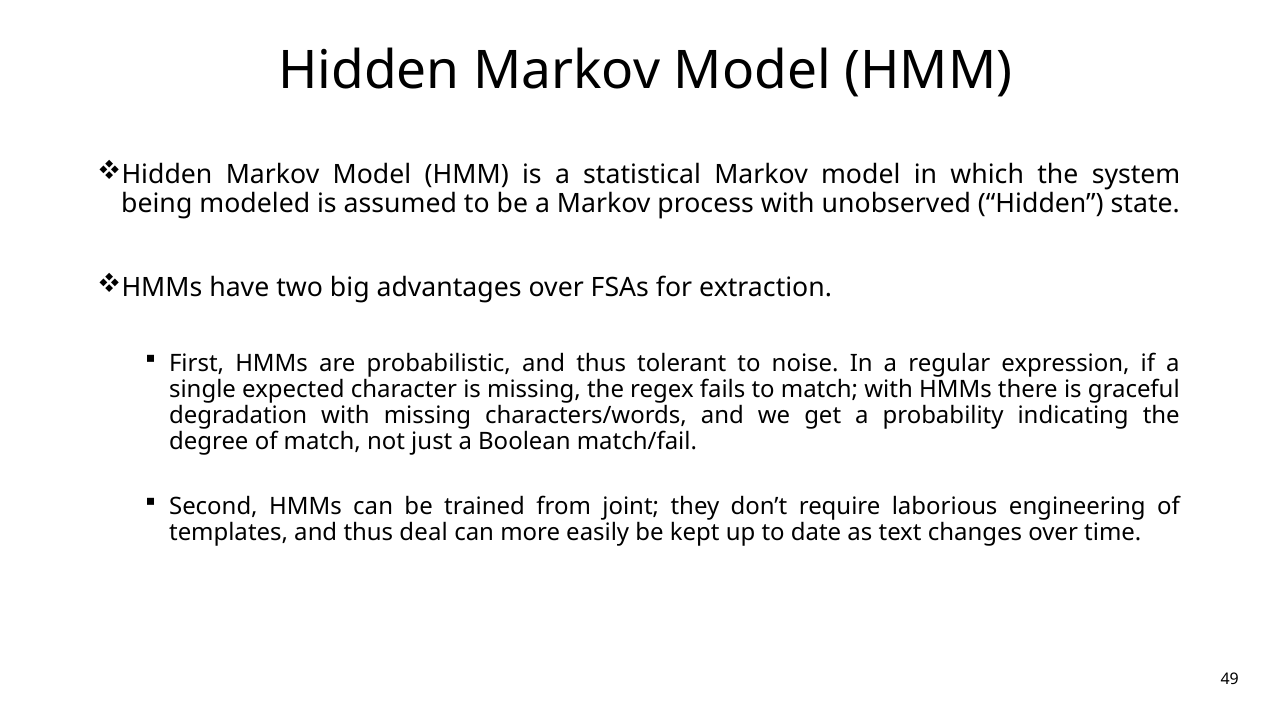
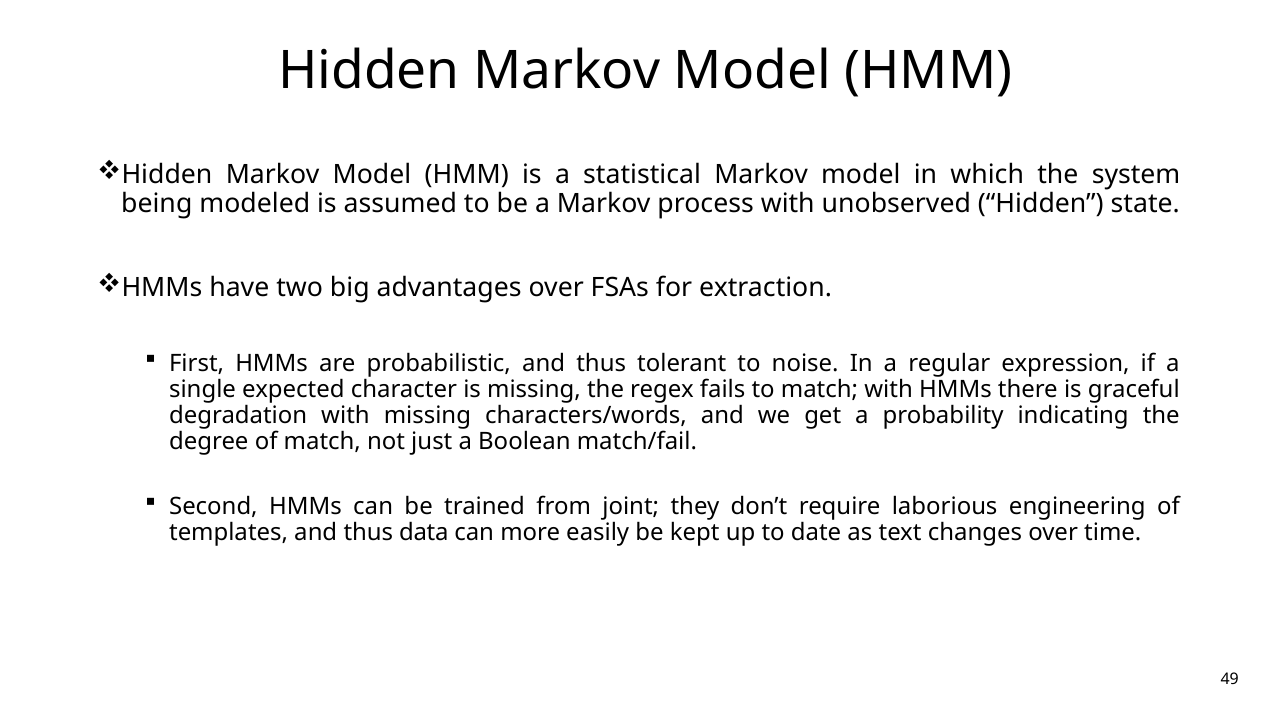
deal: deal -> data (424, 532)
